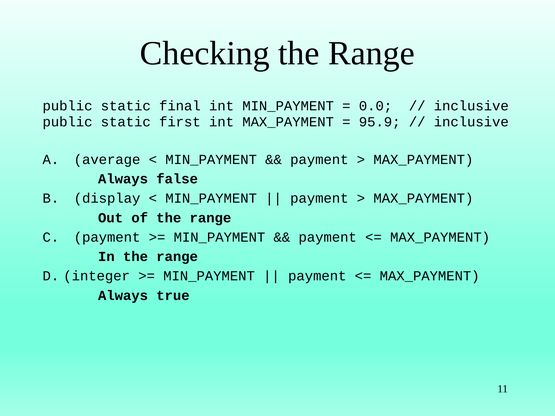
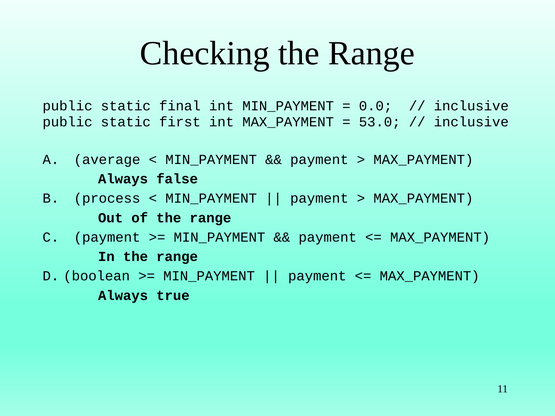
95.9: 95.9 -> 53.0 (380, 122)
display: display -> process (107, 198)
integer: integer -> boolean (97, 276)
